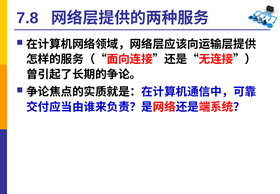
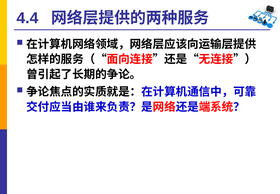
7.8: 7.8 -> 4.4 (28, 18)
